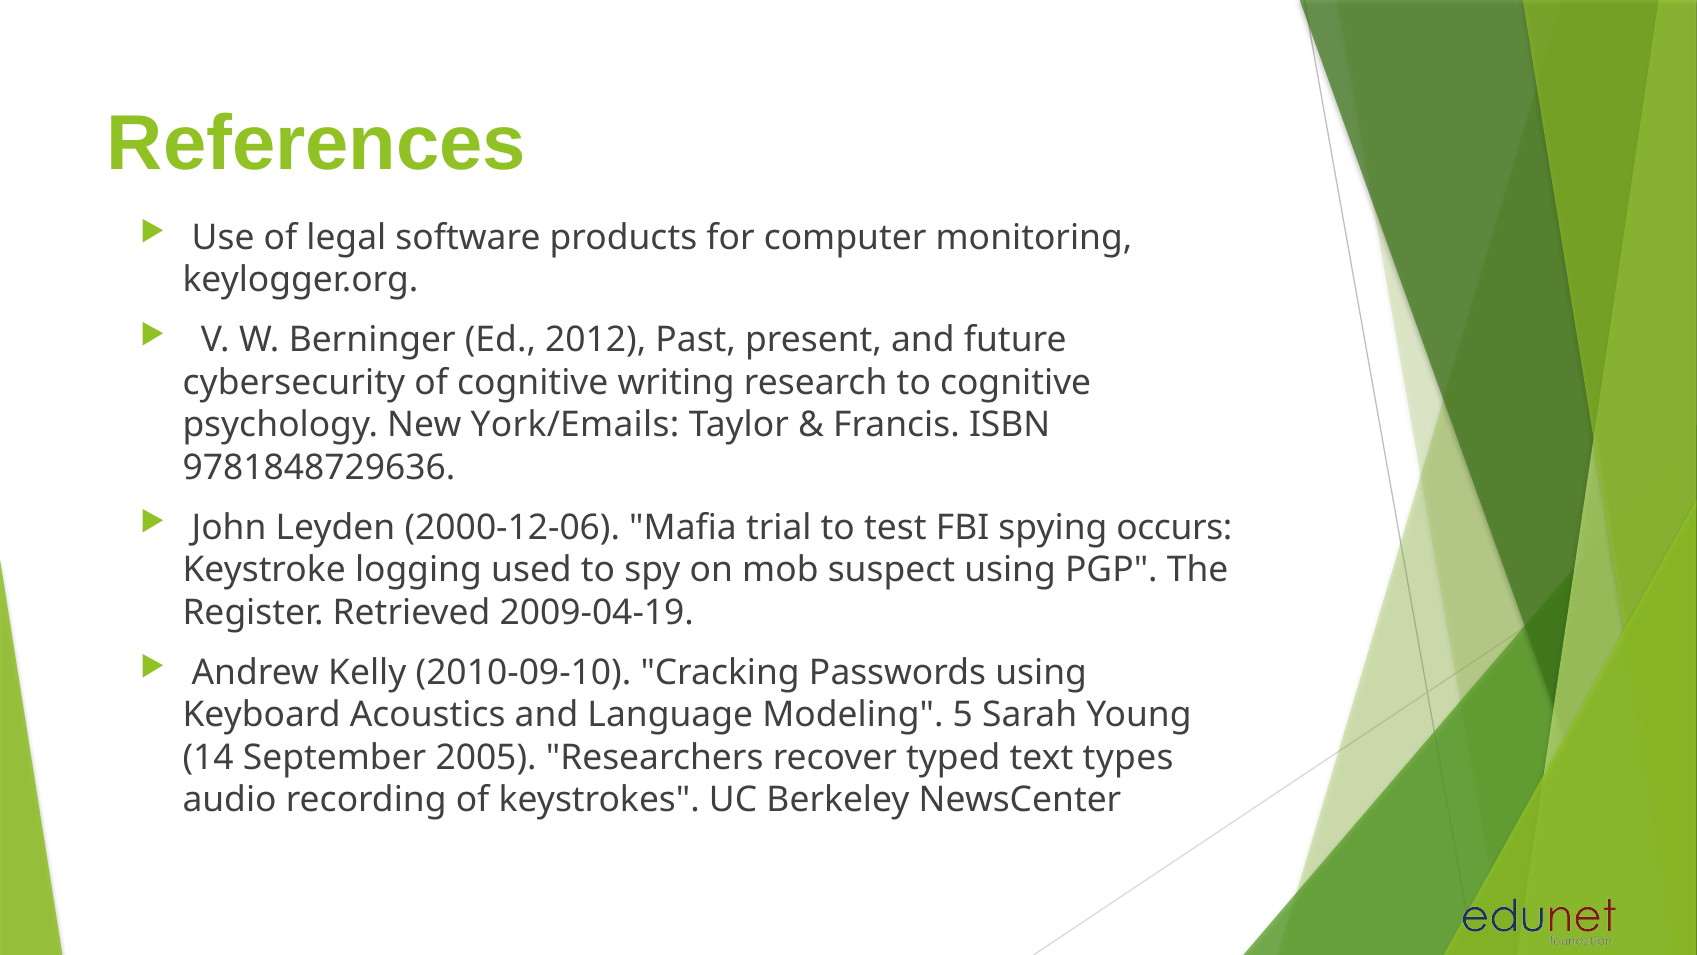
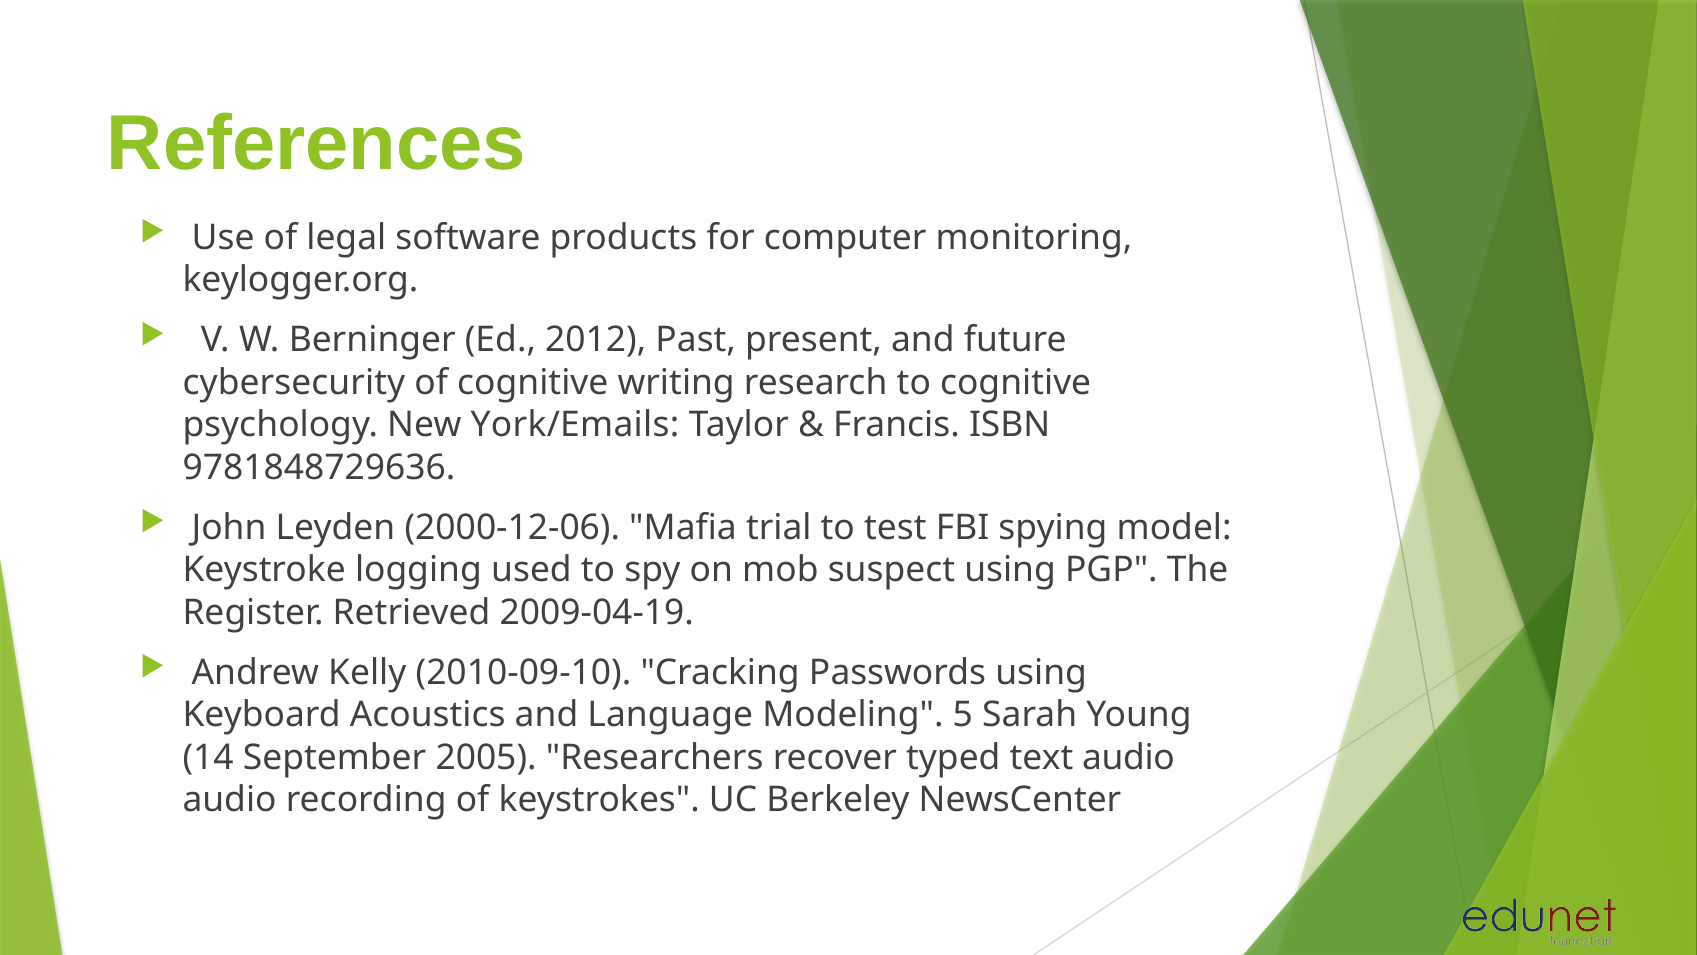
occurs: occurs -> model (1174, 527)
text types: types -> audio (1129, 757)
